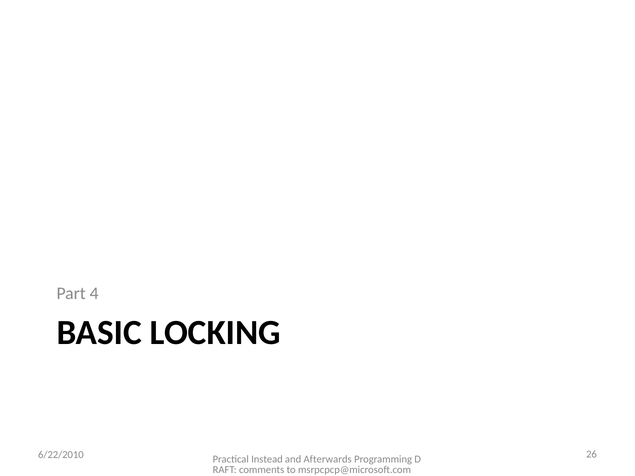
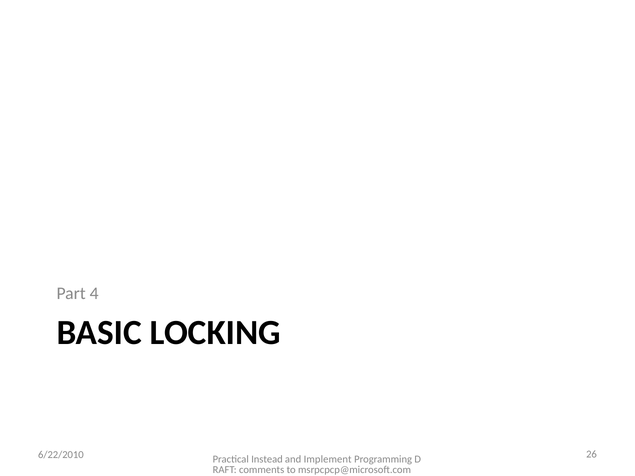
Afterwards: Afterwards -> Implement (328, 459)
